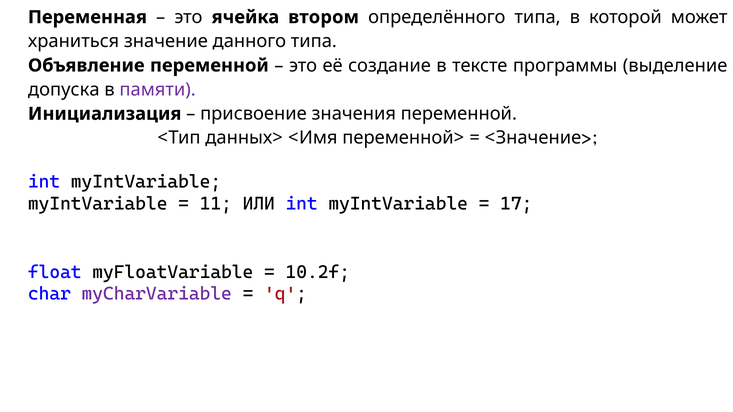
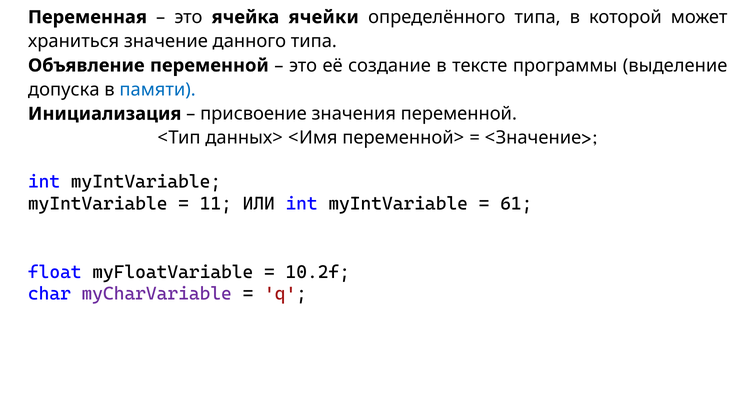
втором: втором -> ячейки (324, 17)
памяти colour: purple -> blue (158, 90)
17: 17 -> 61 (516, 204)
